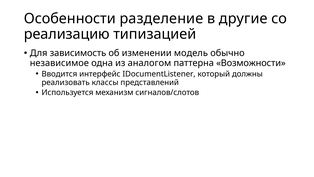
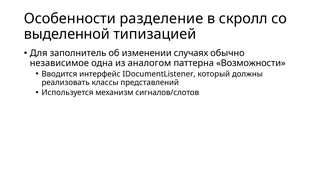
другие: другие -> скролл (243, 19)
реализацию: реализацию -> выделенной (67, 34)
зависимость: зависимость -> заполнитель (78, 53)
модель: модель -> случаях (191, 53)
